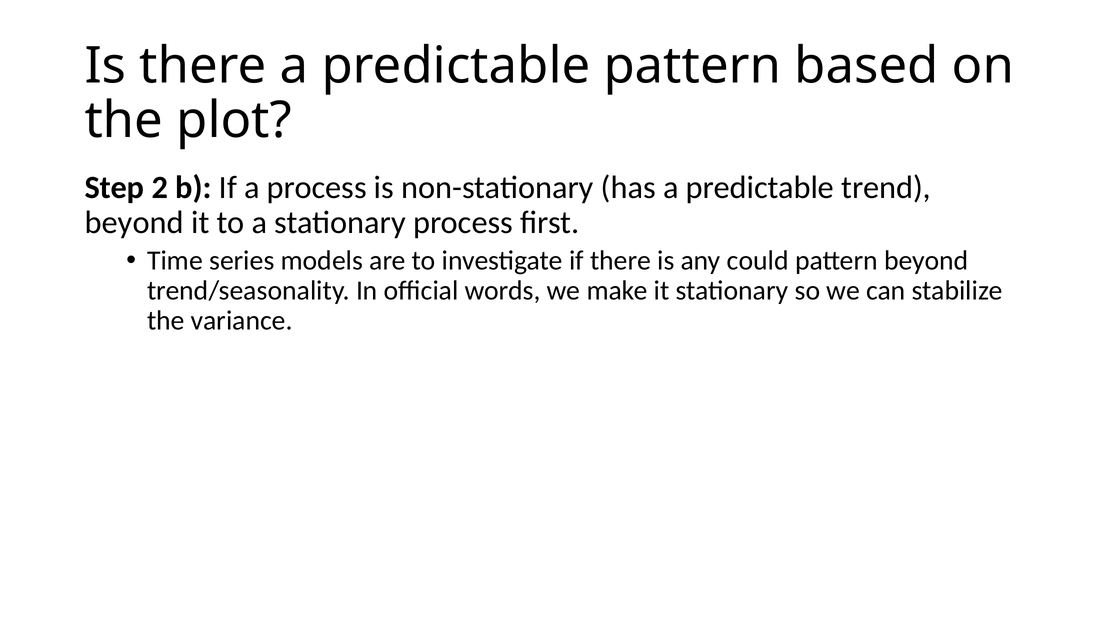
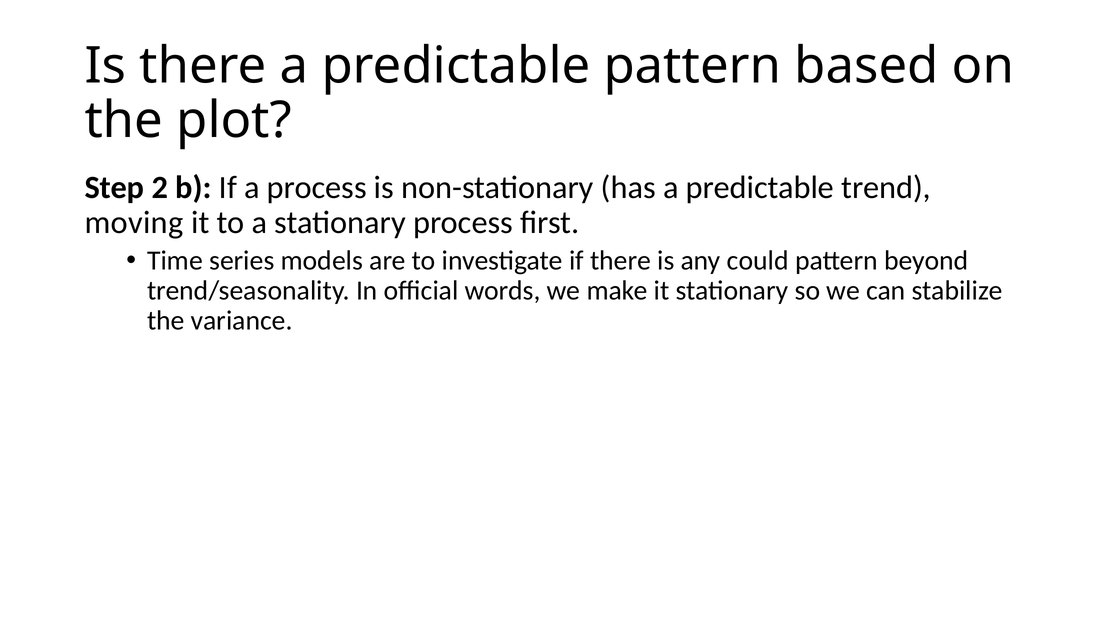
beyond: beyond -> moving (134, 223)
